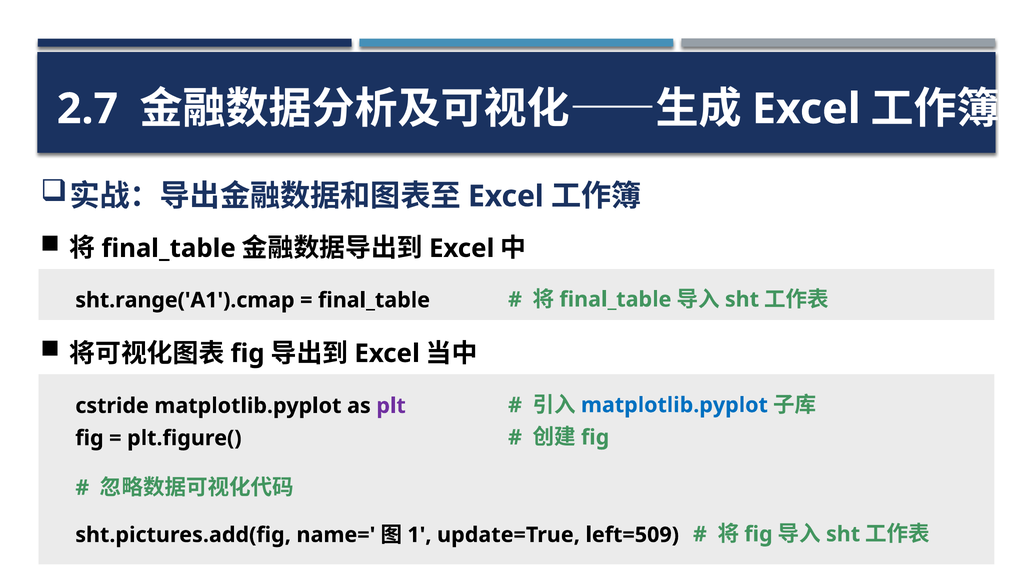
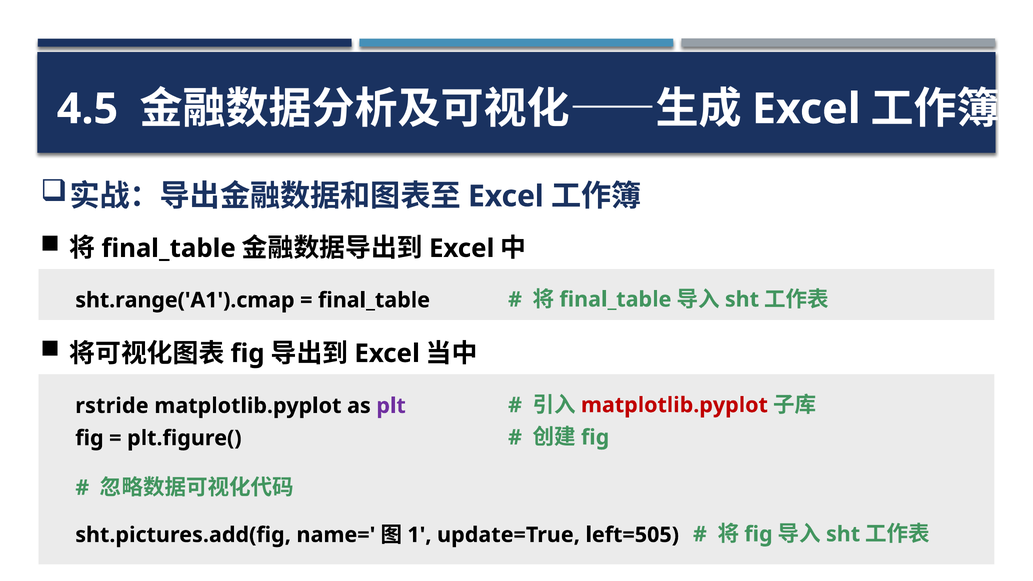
2.7: 2.7 -> 4.5 (87, 109)
matplotlib.pyplot colour: blue -> red (674, 405)
cstride: cstride -> rstride (112, 406)
left=509: left=509 -> left=505 (632, 535)
